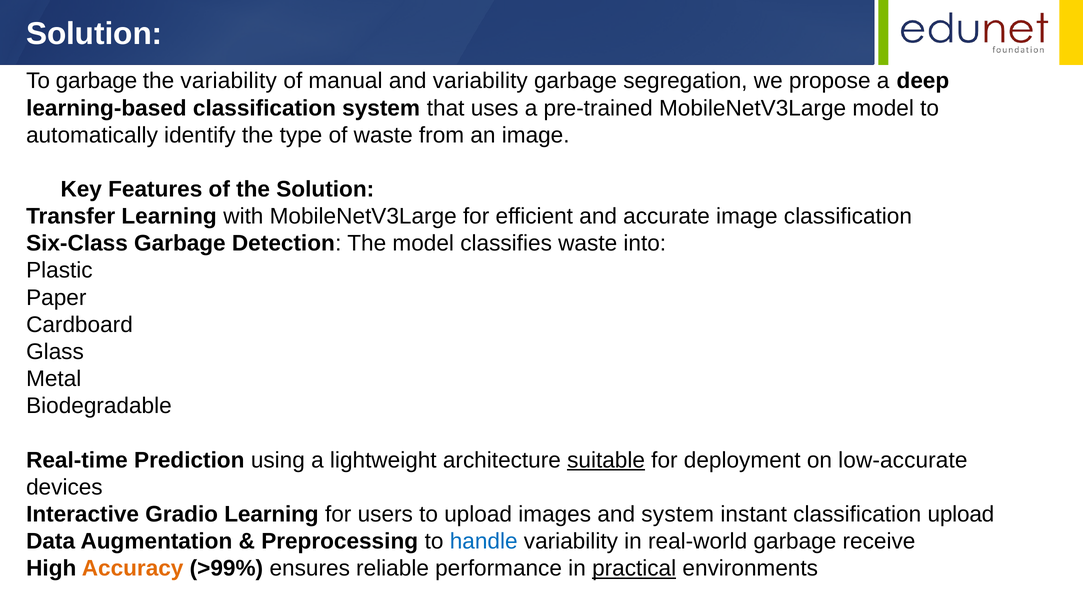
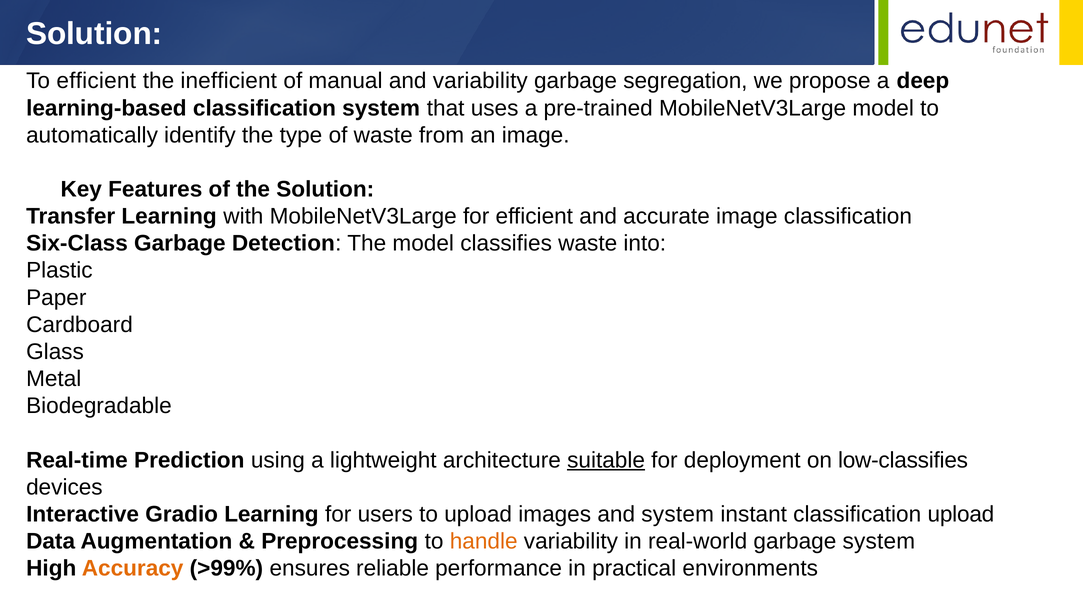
To garbage: garbage -> efficient (96, 81)
the variability: variability -> inefficient (229, 81)
low-accurate: low-accurate -> low-classifies (903, 460)
handle colour: blue -> orange (484, 541)
garbage receive: receive -> system (879, 541)
practical underline: present -> none (634, 569)
